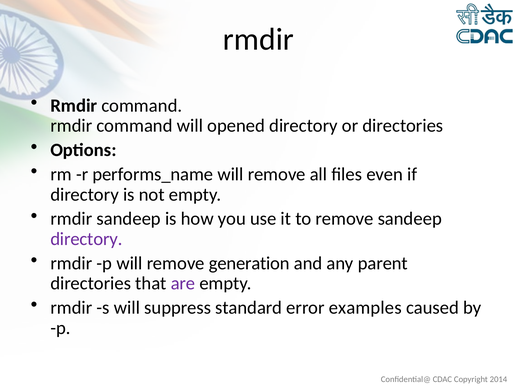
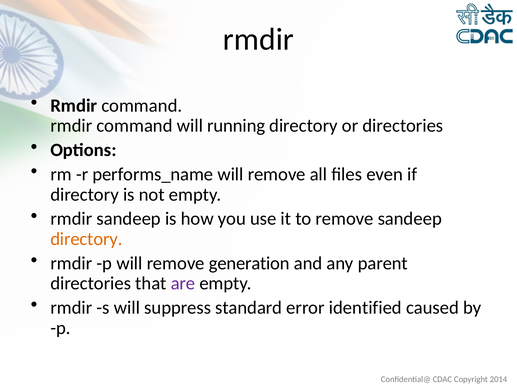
opened: opened -> running (236, 126)
directory colour: purple -> orange (86, 239)
examples: examples -> identified (365, 308)
